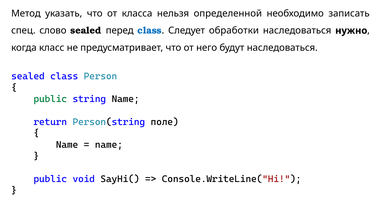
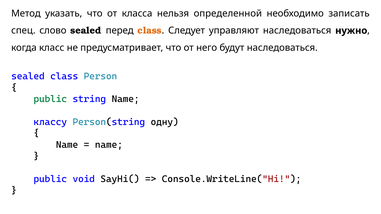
class colour: blue -> orange (150, 31)
обработки: обработки -> управляют (234, 31)
return: return -> классу (50, 122)
поле: поле -> одну (165, 122)
